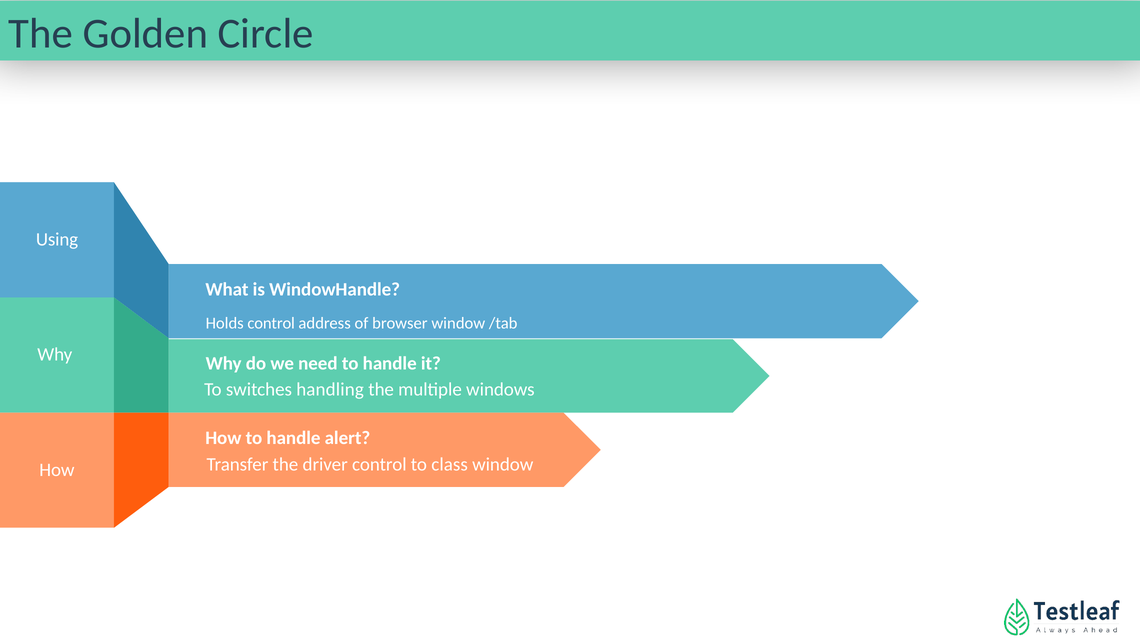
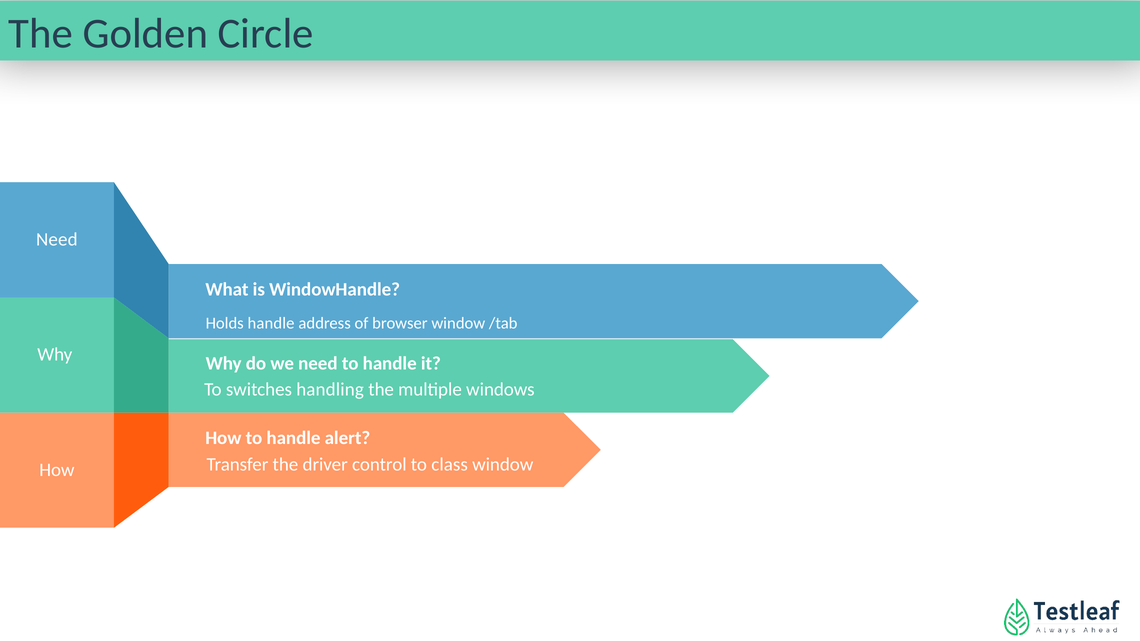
Using: Using -> Need (57, 240)
Holds control: control -> handle (271, 323)
